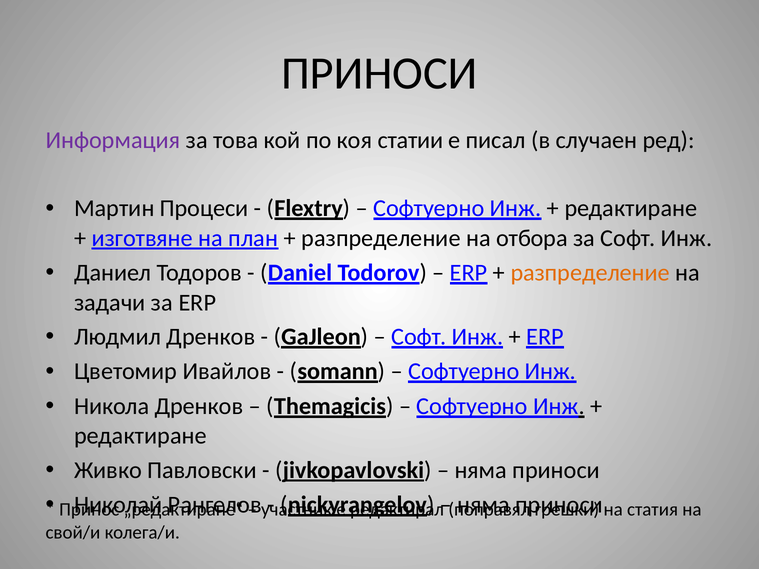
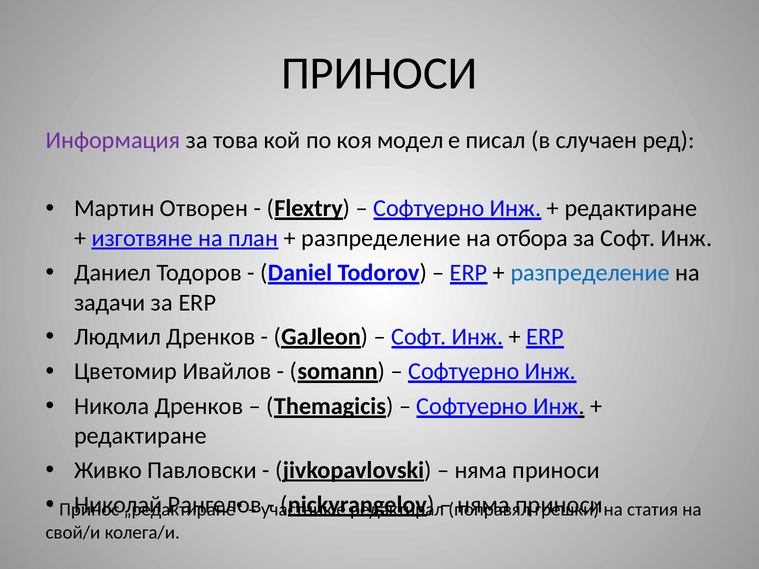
статии: статии -> модел (410, 140)
Процеси: Процеси -> Отворен (204, 208)
разпределение colour: orange -> blue (590, 273)
